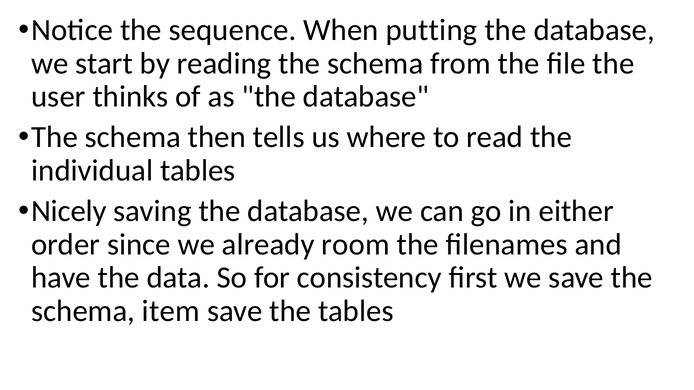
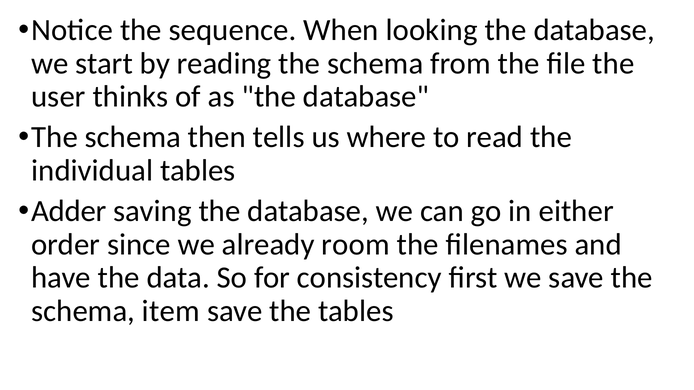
putting: putting -> looking (432, 30)
Nicely: Nicely -> Adder (69, 211)
